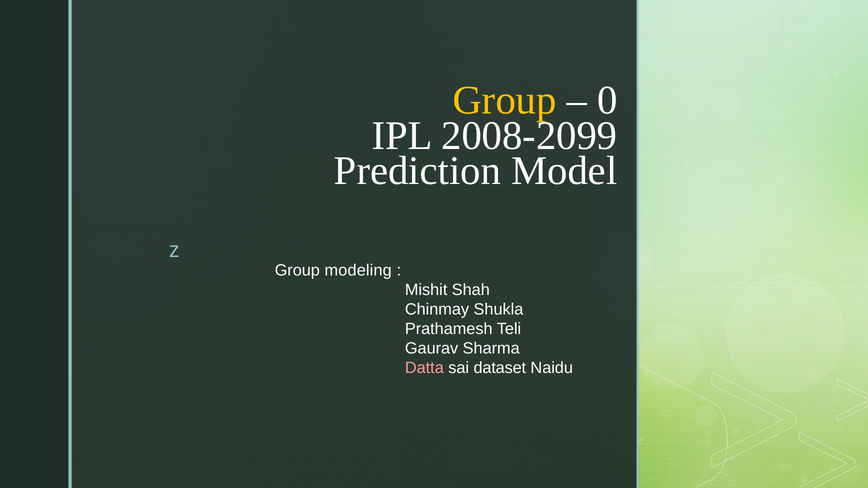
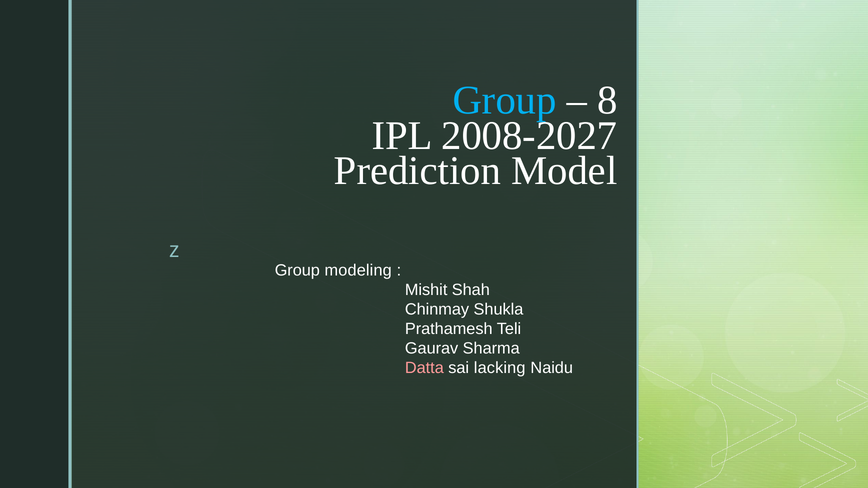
Group colour: yellow -> light blue (505, 101)
0: 0 -> 8 (607, 101)
2008-2099: 2008-2099 -> 2008-2027 (529, 136)
dataset: dataset -> lacking (500, 368)
